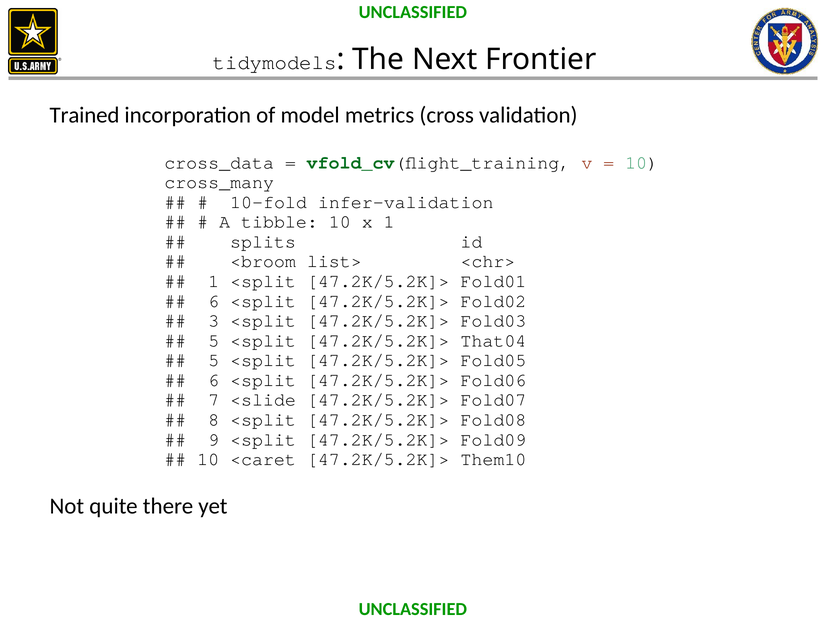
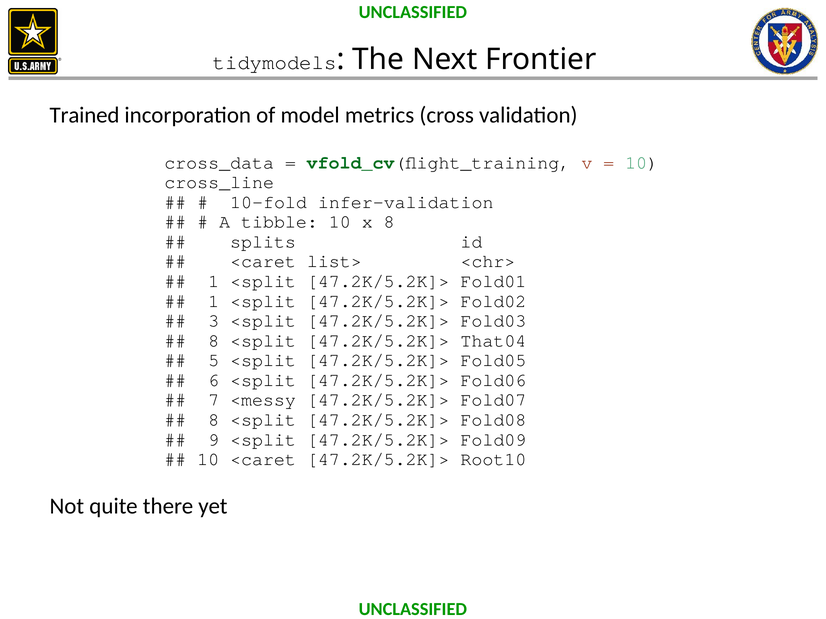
cross_many: cross_many -> cross_line (219, 182)
x 1: 1 -> 8 (389, 222)
<broom: <broom -> <caret (263, 262)
6: 6 -> 1 (214, 301)
5: 5 -> 8 (214, 341)
<slide: <slide -> <messy (263, 400)
Them10: Them10 -> Root10 (493, 460)
